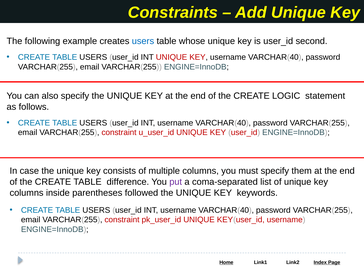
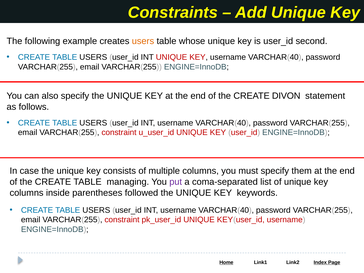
users colour: blue -> orange (143, 41)
LOGIC: LOGIC -> DIVON (286, 96)
difference: difference -> managing (128, 182)
